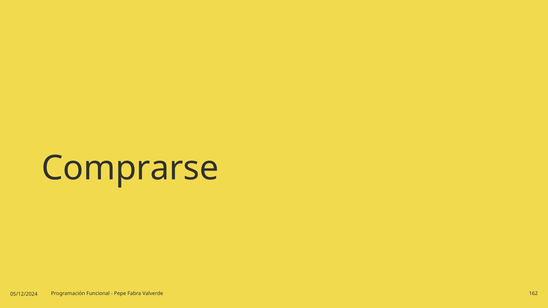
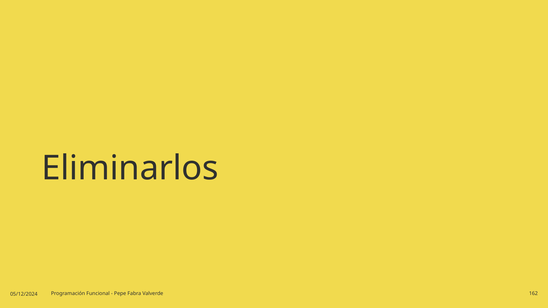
Comprarse: Comprarse -> Eliminarlos (130, 168)
